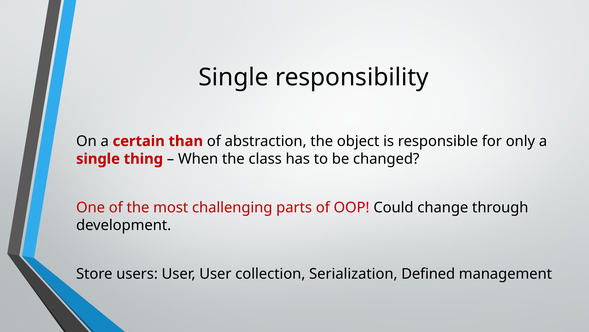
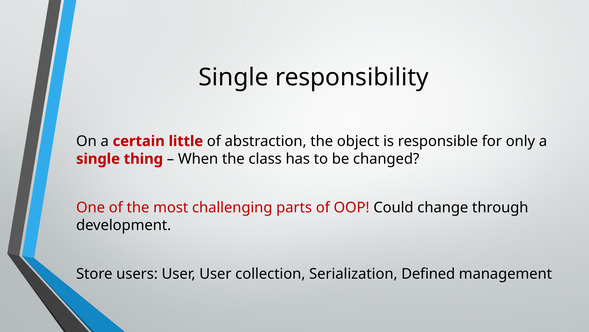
than: than -> little (186, 141)
